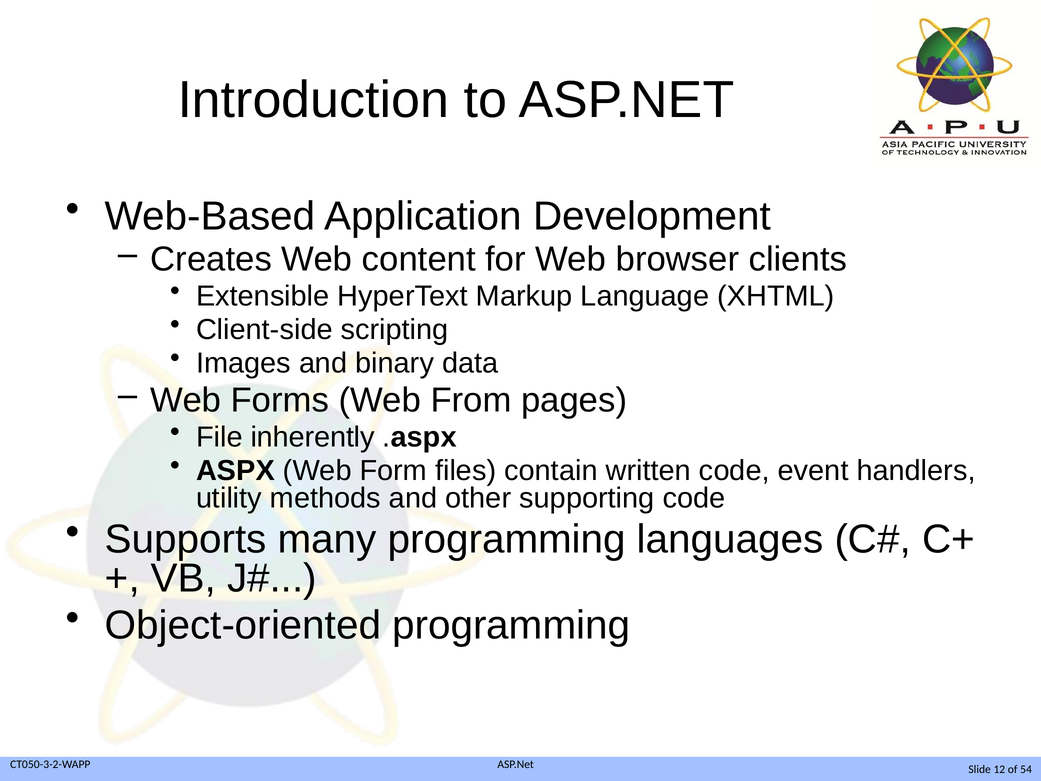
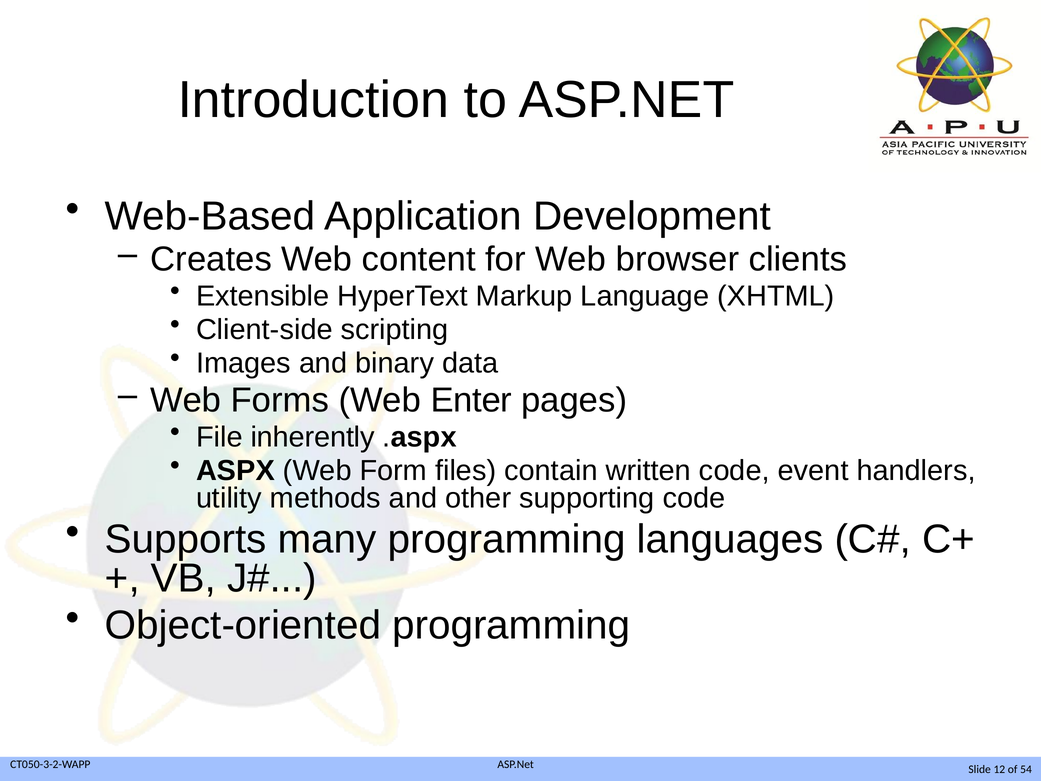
From: From -> Enter (471, 400)
